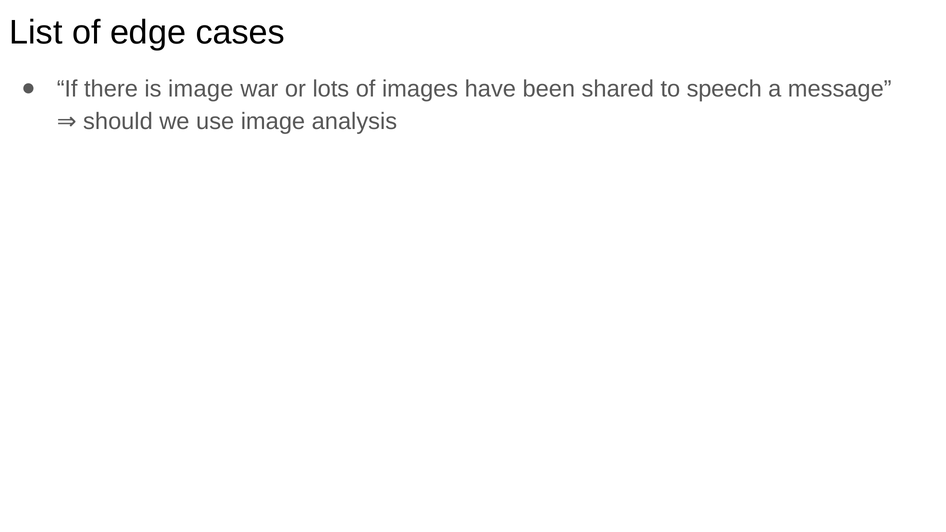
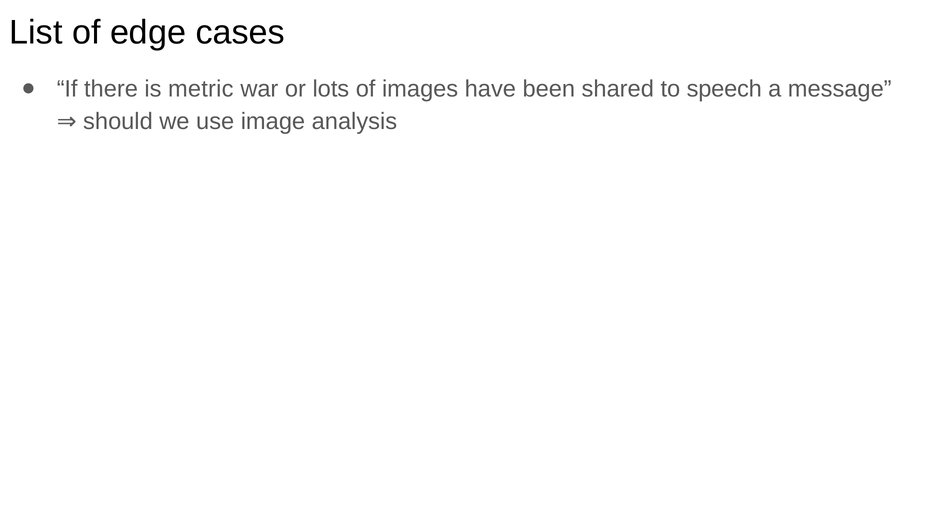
is image: image -> metric (201, 89)
